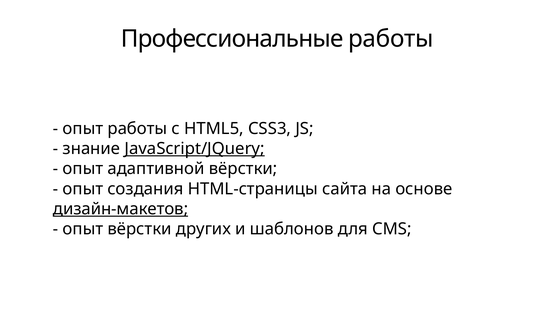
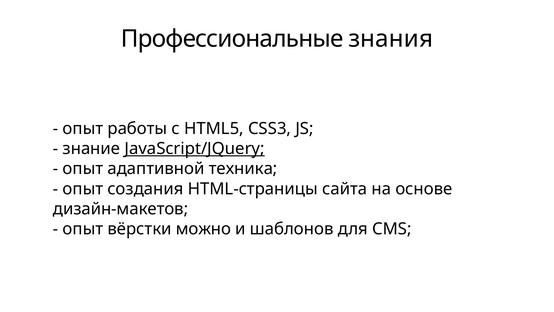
Профессиональные работы: работы -> знания (391, 39)
адаптивной вёрстки: вёрстки -> техника (243, 169)
дизайн-макетов underline: present -> none (121, 209)
других: других -> можно (203, 229)
